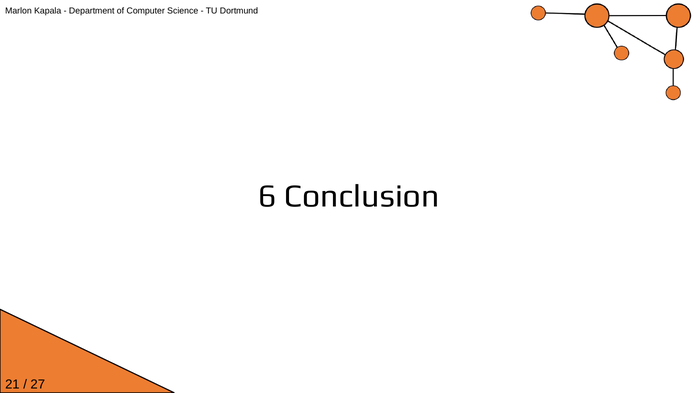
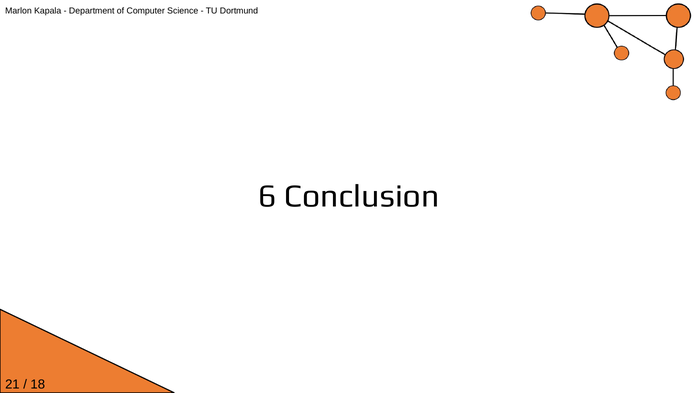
27: 27 -> 18 (38, 384)
